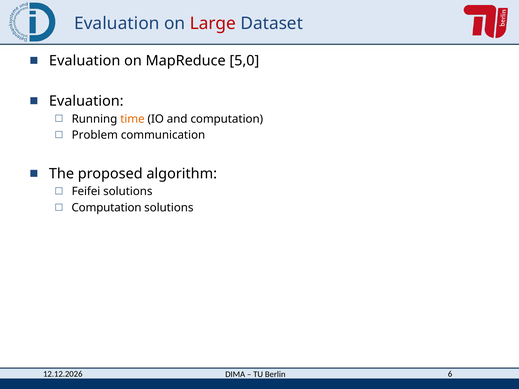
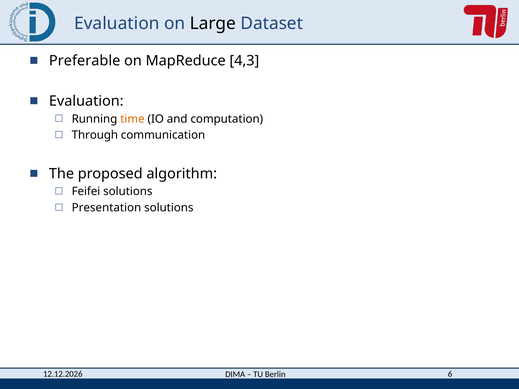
Large colour: red -> black (213, 23)
Evaluation: Evaluation -> Preferable (85, 61)
5,0: 5,0 -> 4,3 (244, 61)
Problem: Problem -> Through (95, 135)
Computation: Computation -> Presentation (106, 208)
